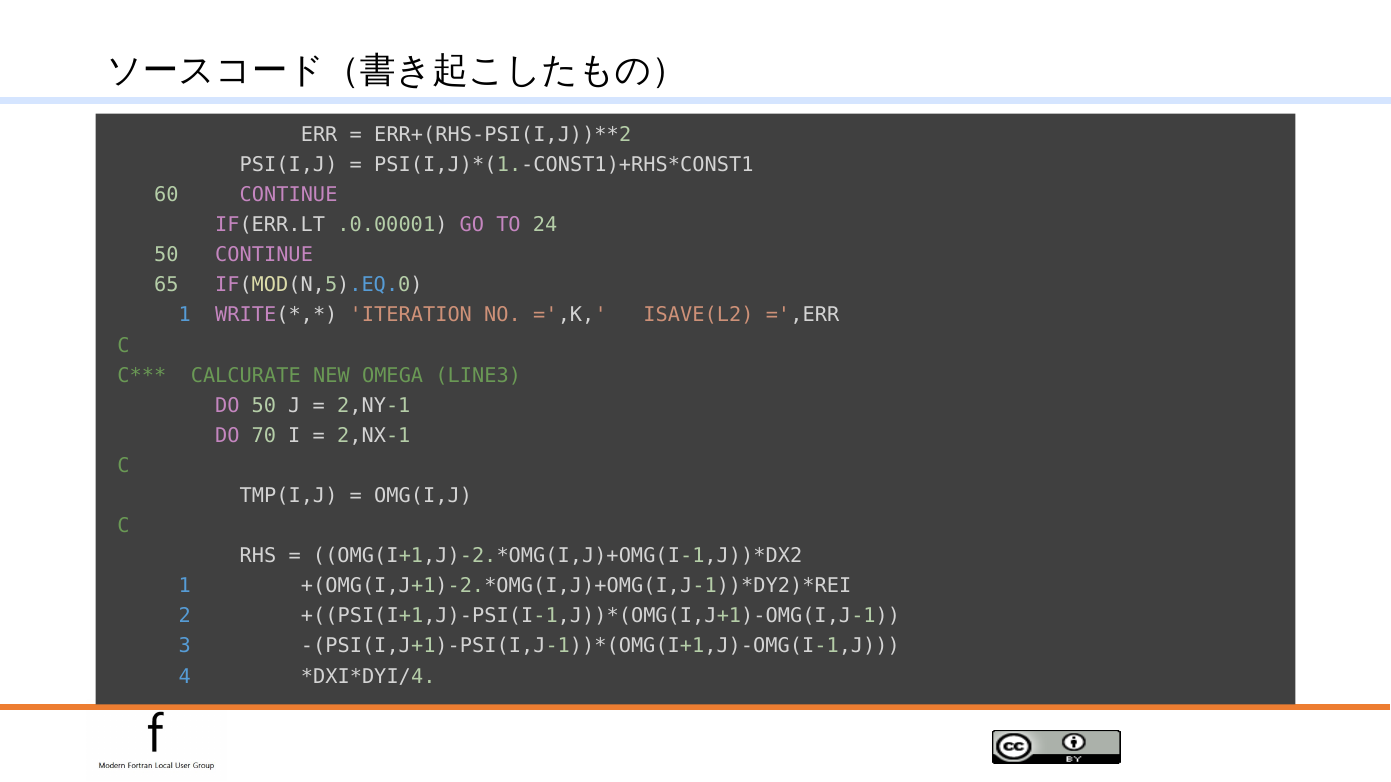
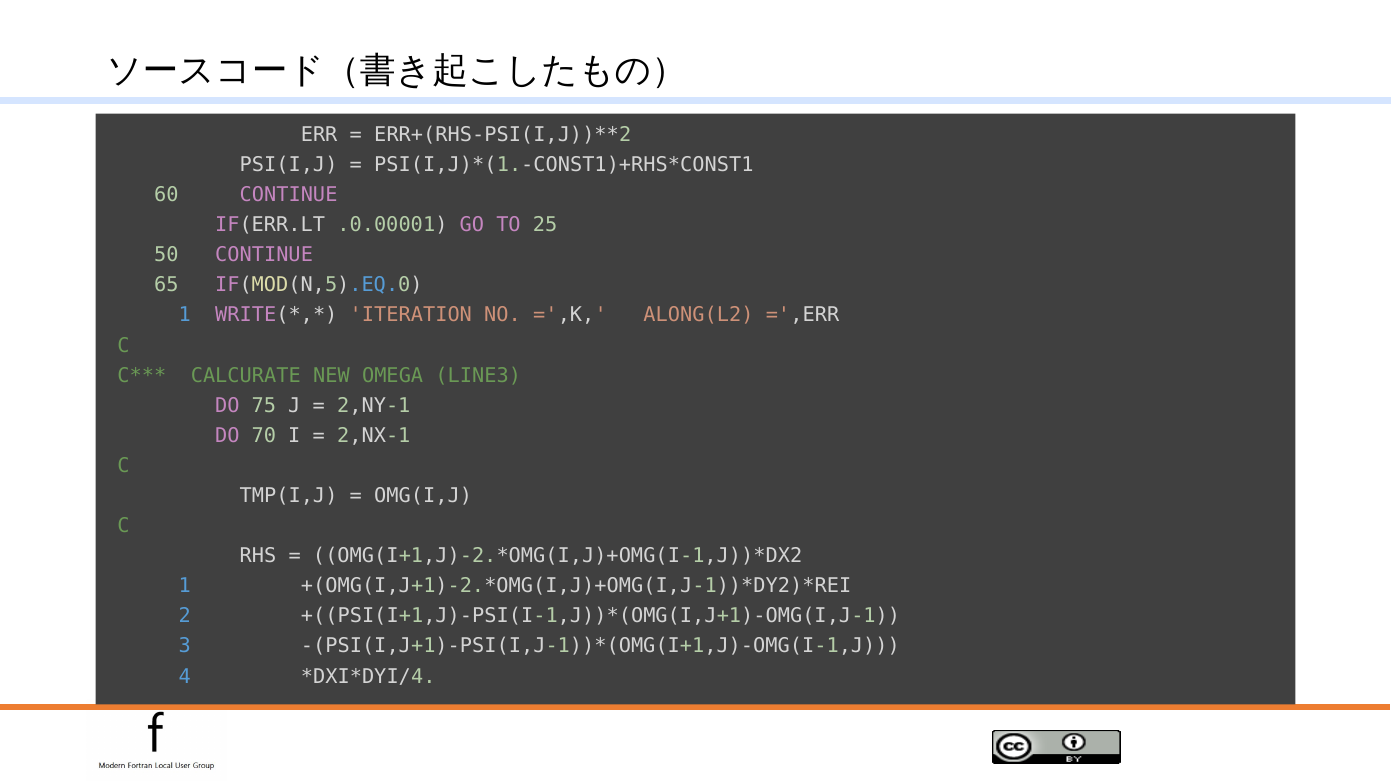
24: 24 -> 25 (545, 225)
ISAVE(L2: ISAVE(L2 -> ALONG(L2 (698, 315)
DO 50: 50 -> 75 (264, 406)
